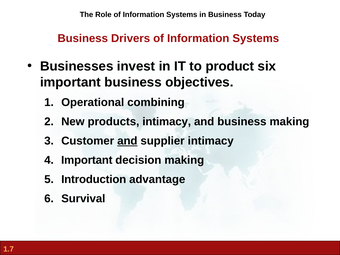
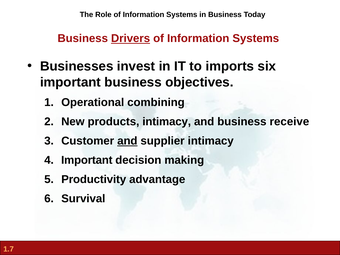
Drivers underline: none -> present (131, 38)
product: product -> imports (230, 66)
business making: making -> receive (289, 122)
Introduction: Introduction -> Productivity (94, 179)
